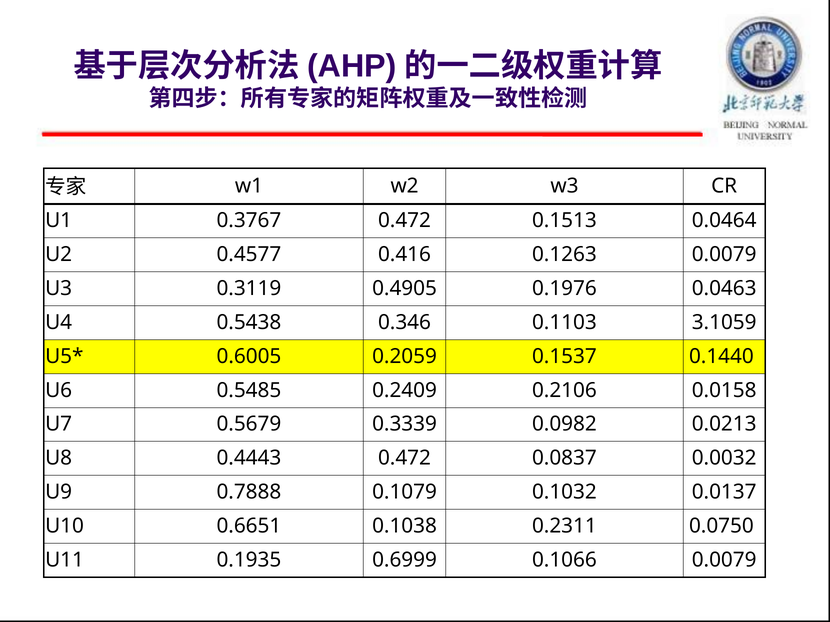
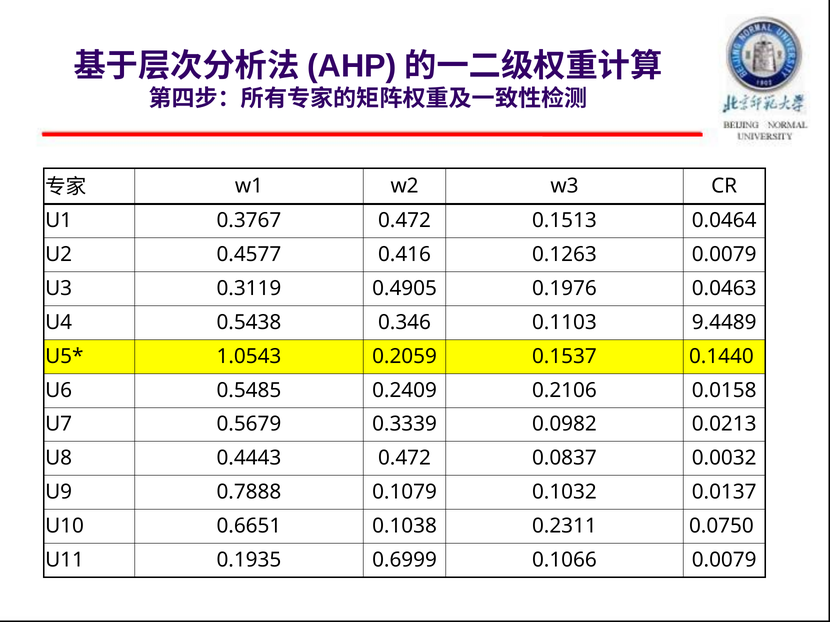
3.1059: 3.1059 -> 9.4489 (724, 323)
0.6005: 0.6005 -> 1.0543 (249, 357)
